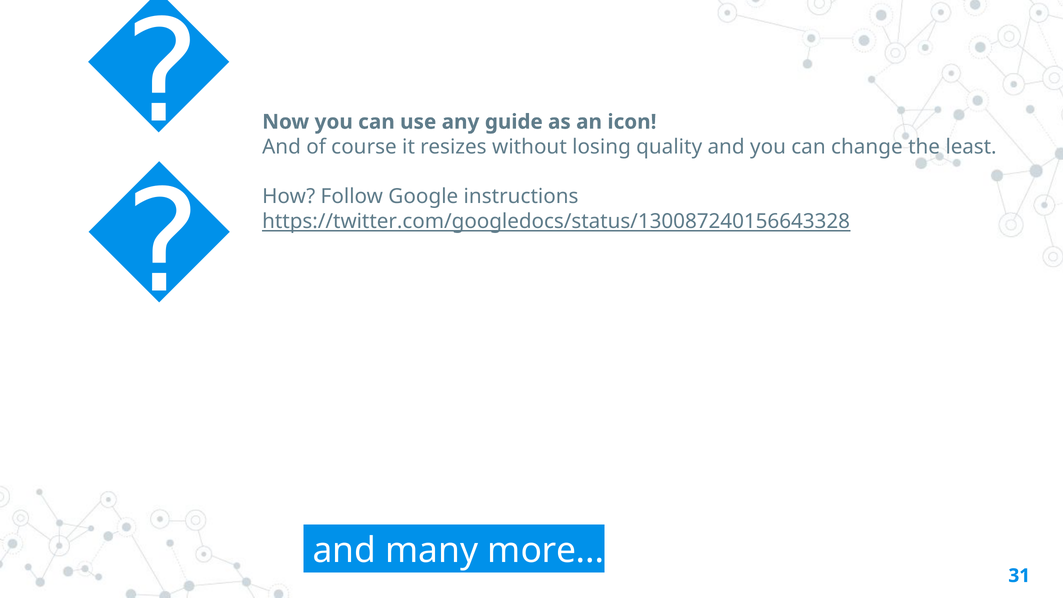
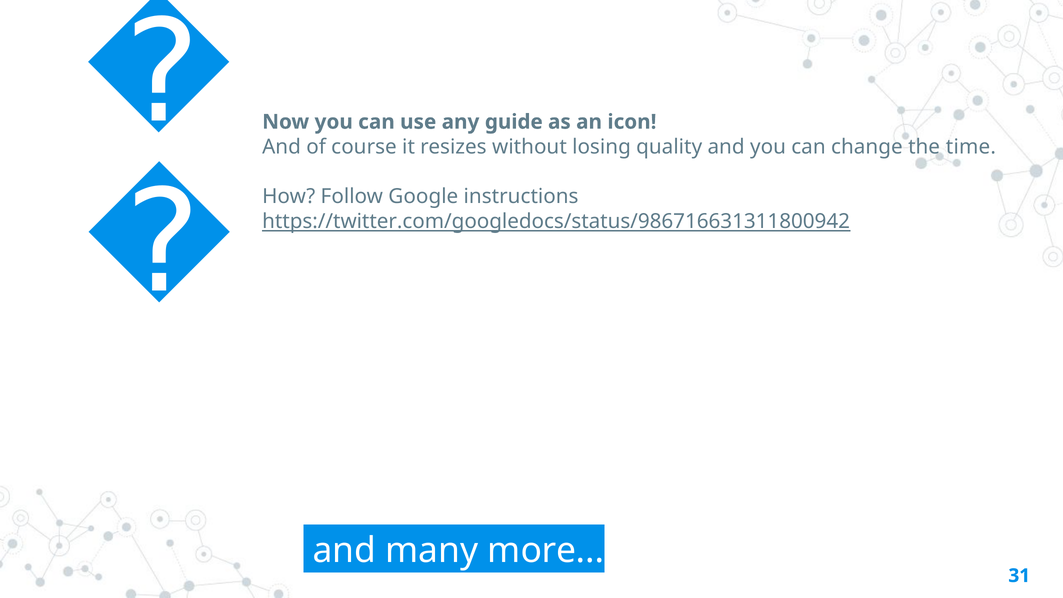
least: least -> time (971, 147)
https://twitter.com/googledocs/status/130087240156643328: https://twitter.com/googledocs/status/130087240156643328 -> https://twitter.com/googledocs/status/986716631311800942 (556, 221)
